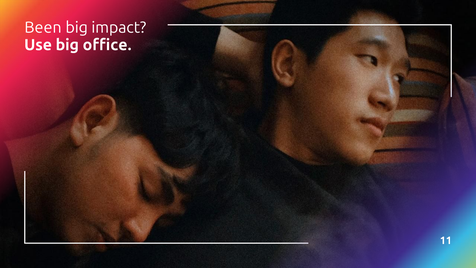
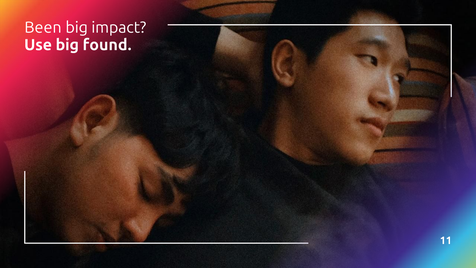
office: office -> found (107, 45)
